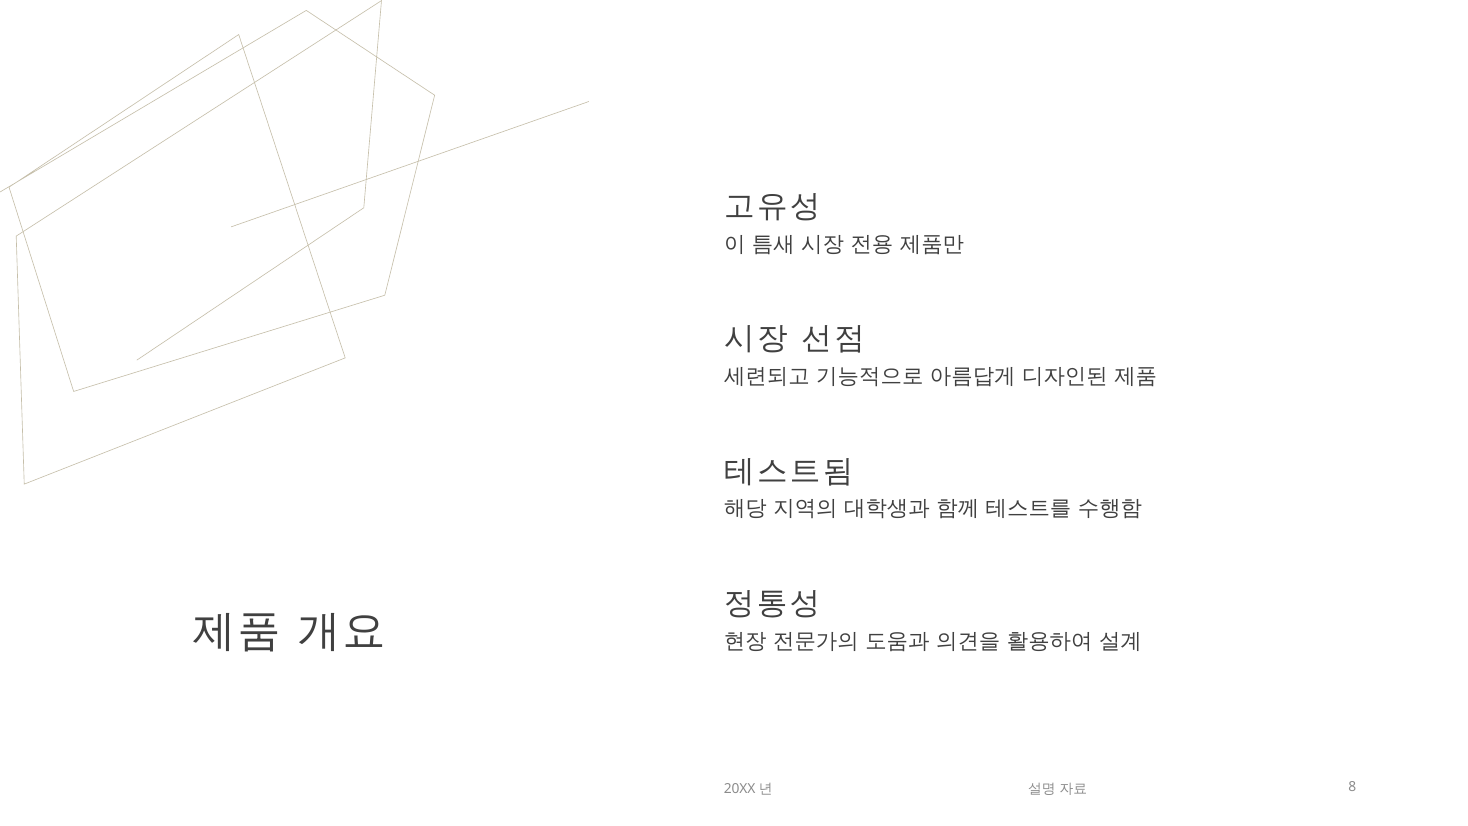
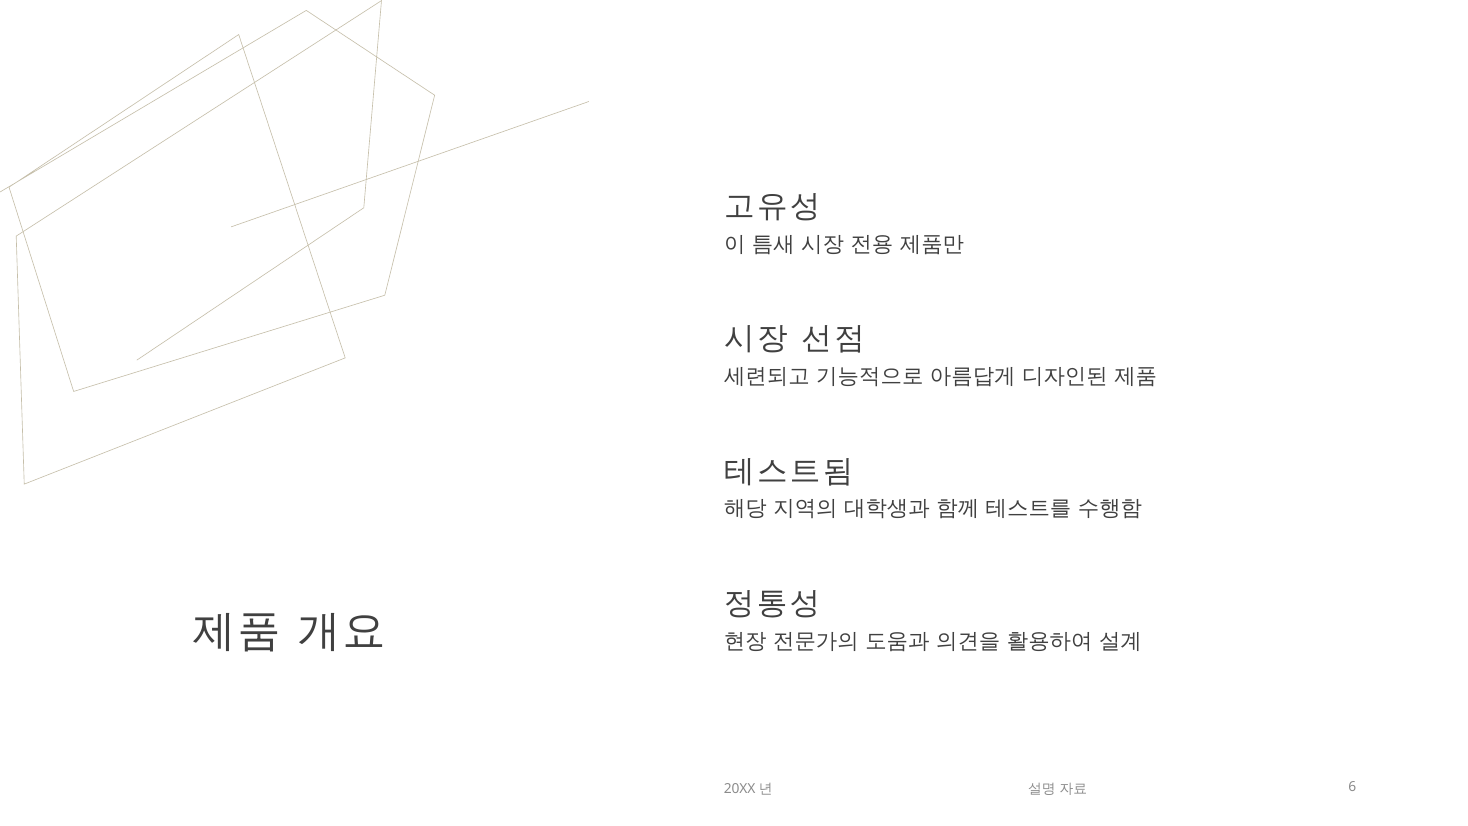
8: 8 -> 6 (1352, 787)
